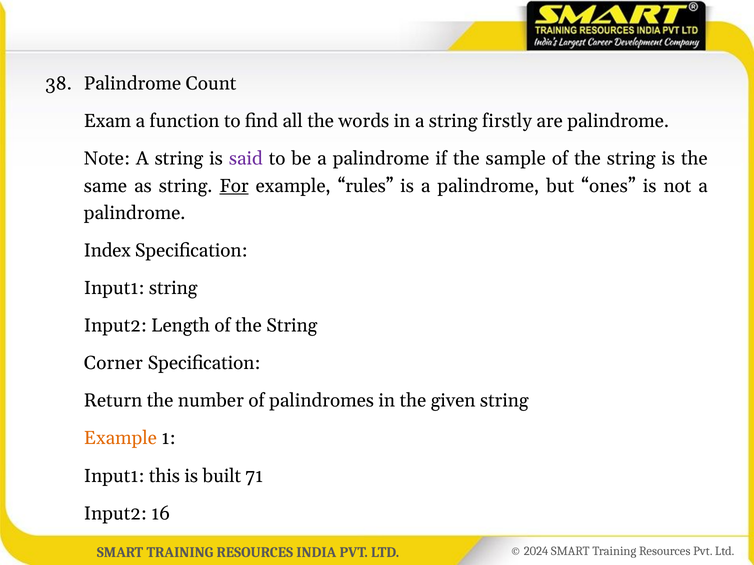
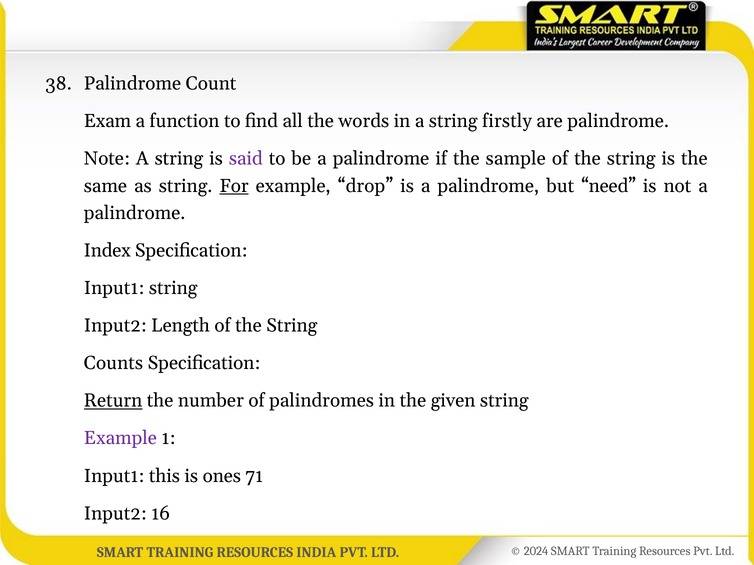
rules: rules -> drop (365, 186)
ones: ones -> need (609, 186)
Corner: Corner -> Counts (113, 364)
Return underline: none -> present (113, 401)
Example colour: orange -> purple (120, 439)
built: built -> ones (222, 476)
